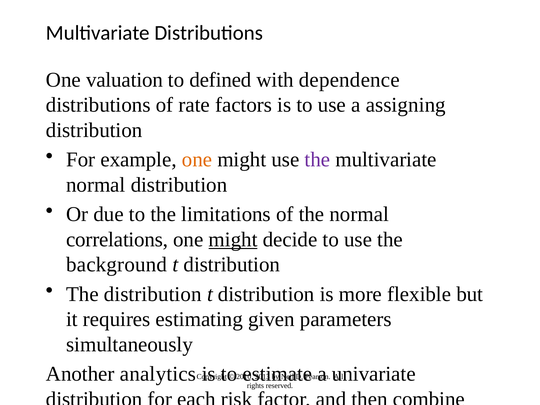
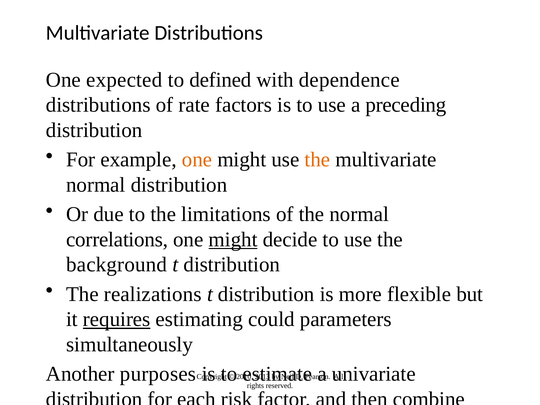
valuation: valuation -> expected (124, 80)
assigning: assigning -> preceding (406, 105)
the colour: purple -> orange (317, 160)
The distribution: distribution -> realizations (153, 294)
requires underline: none -> present (117, 319)
given: given -> could (271, 319)
analytics: analytics -> purposes (158, 374)
